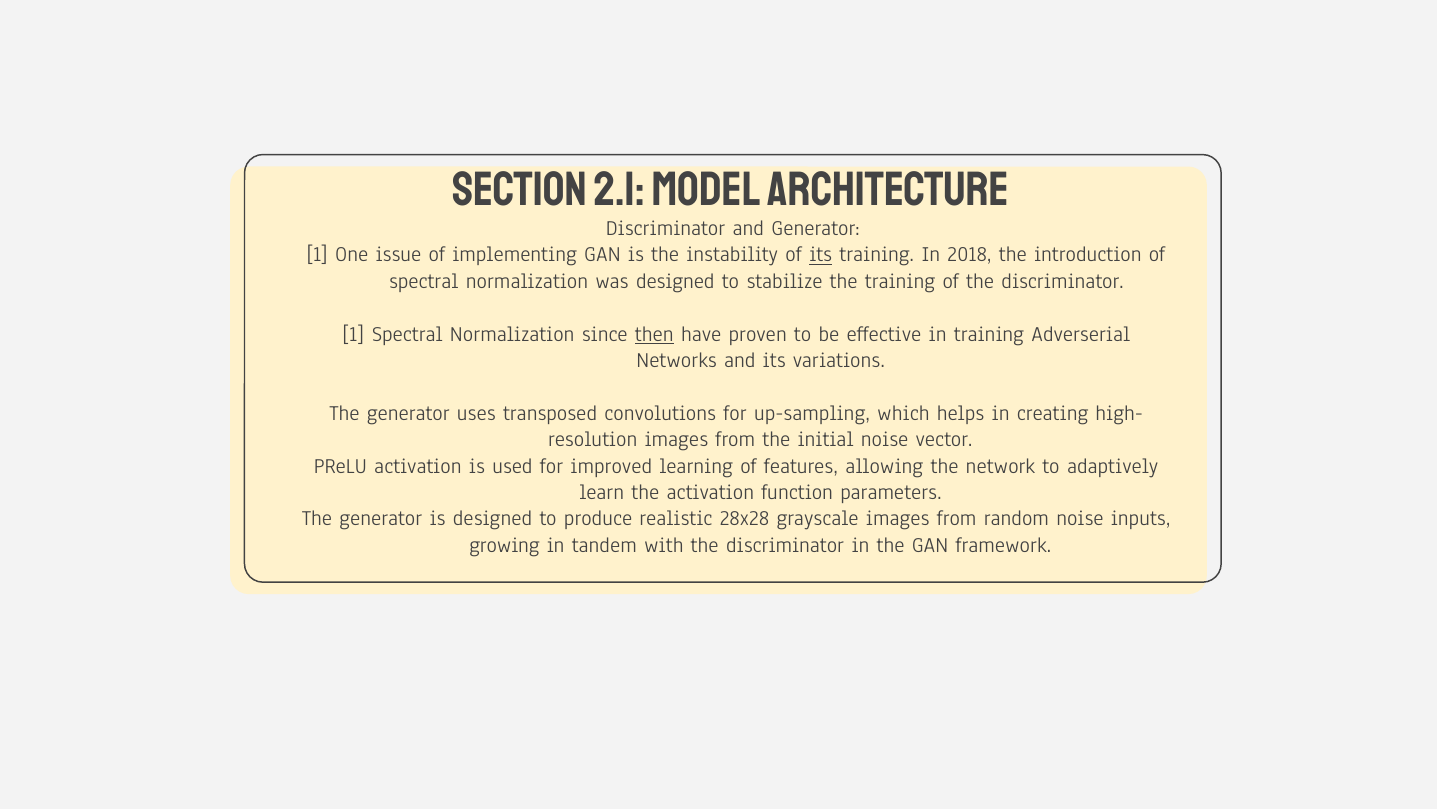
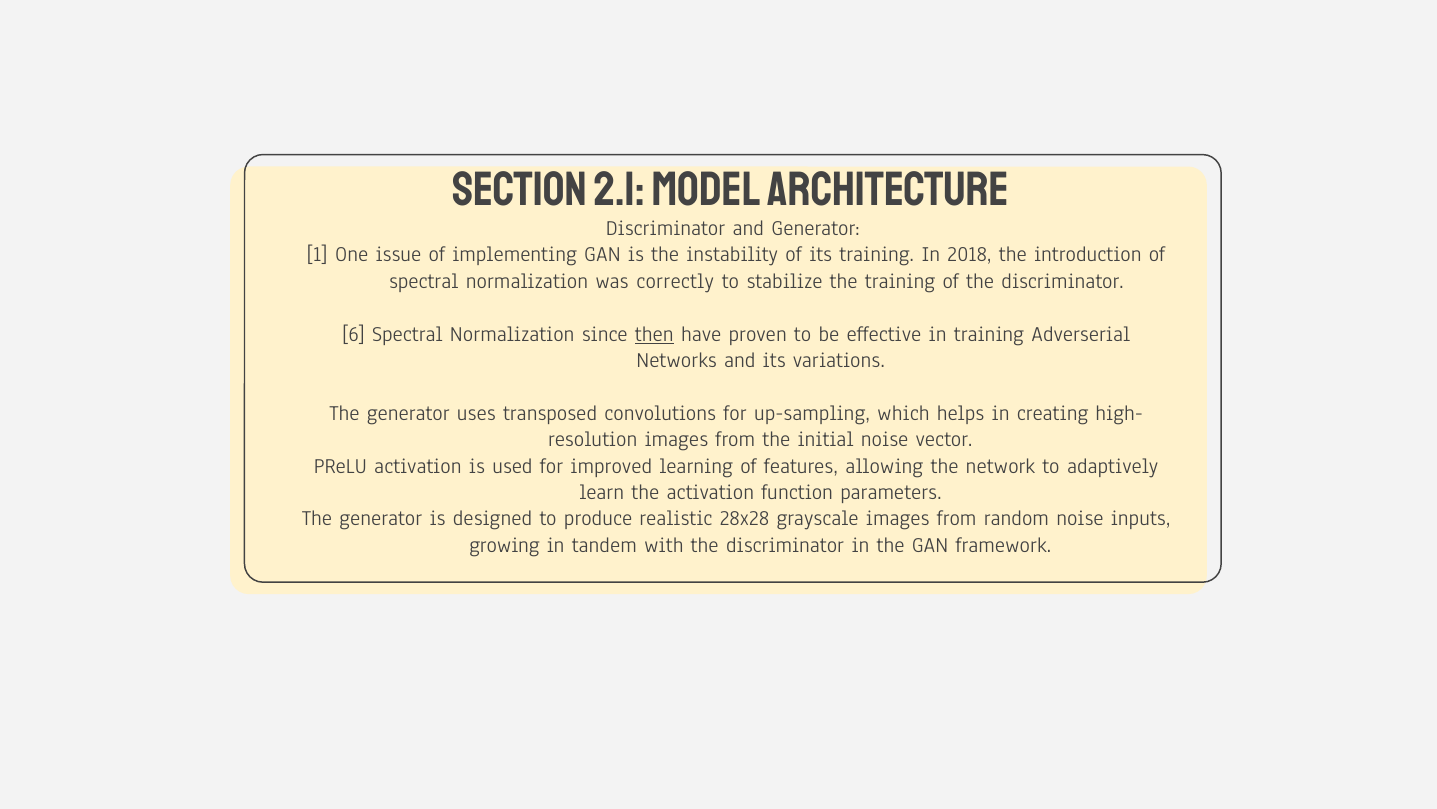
its underline: present -> none (821, 255)
was designed: designed -> correctly (675, 281)
1: 1 -> 6 (353, 334)
